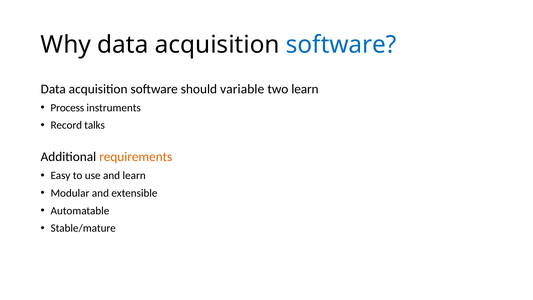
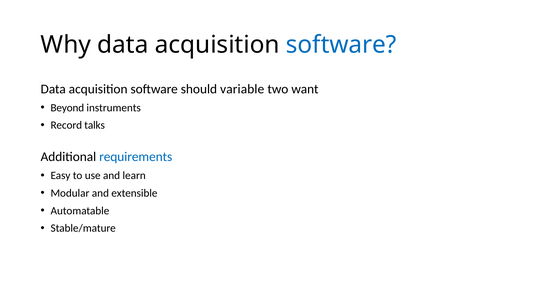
two learn: learn -> want (305, 89)
Process: Process -> Beyond (67, 108)
requirements colour: orange -> blue (136, 157)
